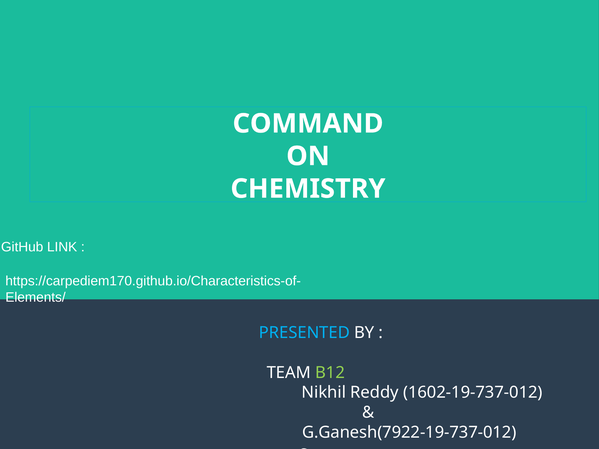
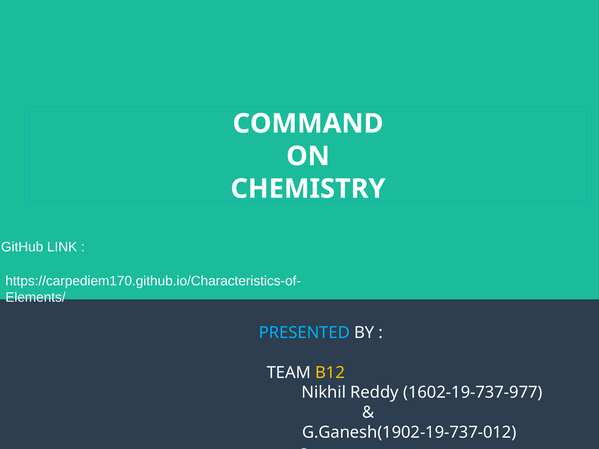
B12 colour: light green -> yellow (330, 373)
1602-19-737-012: 1602-19-737-012 -> 1602-19-737-977 (473, 393)
G.Ganesh(7922-19-737-012: G.Ganesh(7922-19-737-012 -> G.Ganesh(1902-19-737-012 (409, 432)
